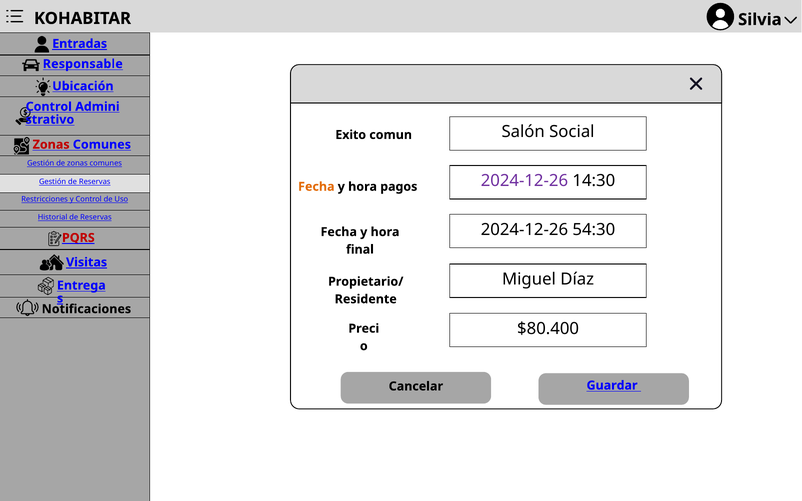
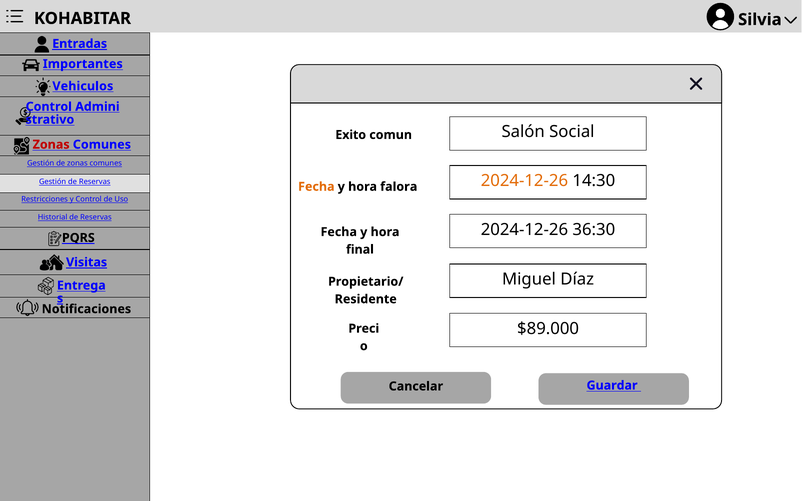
Responsable: Responsable -> Importantes (83, 64)
Ubicación: Ubicación -> Vehiculos (83, 86)
2024-12-26 colour: purple -> orange (524, 181)
pagos: pagos -> falora (399, 187)
54:30: 54:30 -> 36:30 (594, 230)
PQRS colour: red -> black (78, 238)
$80.400: $80.400 -> $89.000 (548, 329)
